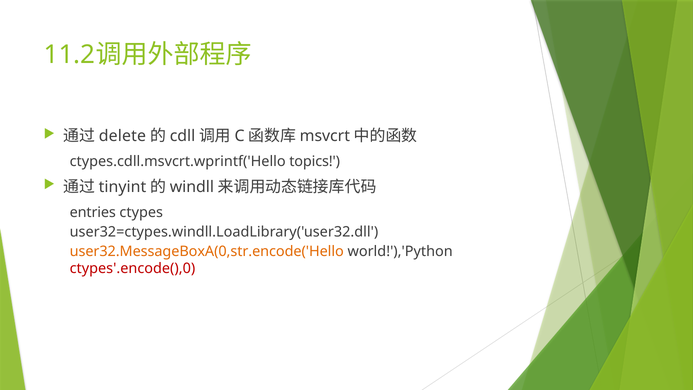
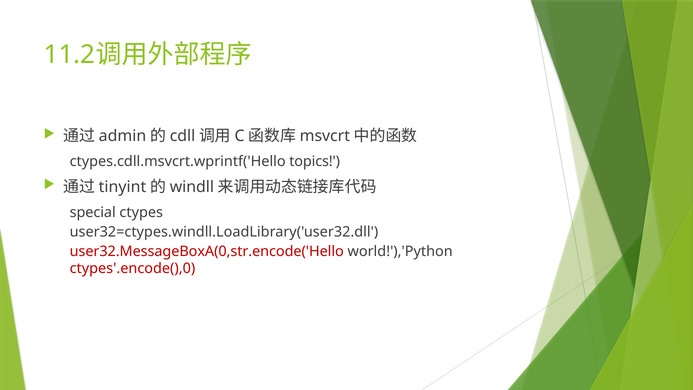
delete: delete -> admin (122, 136)
entries: entries -> special (93, 212)
user32.MessageBoxA(0,str.encode('Hello colour: orange -> red (207, 251)
